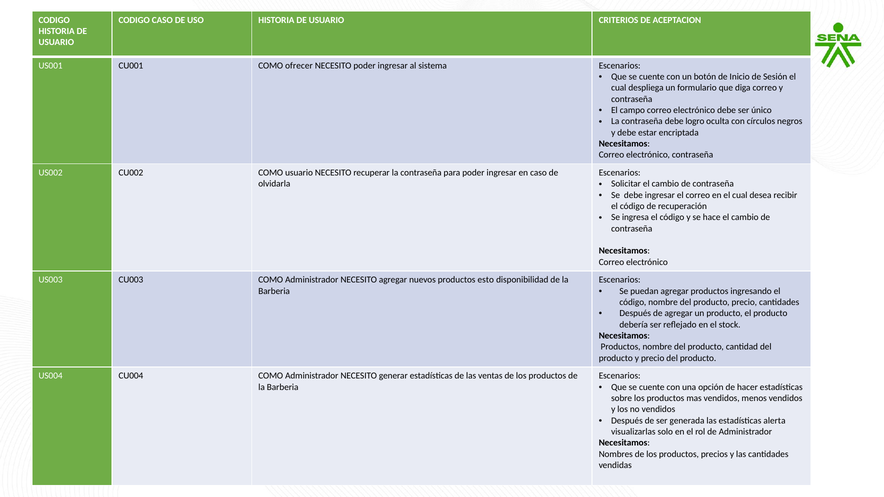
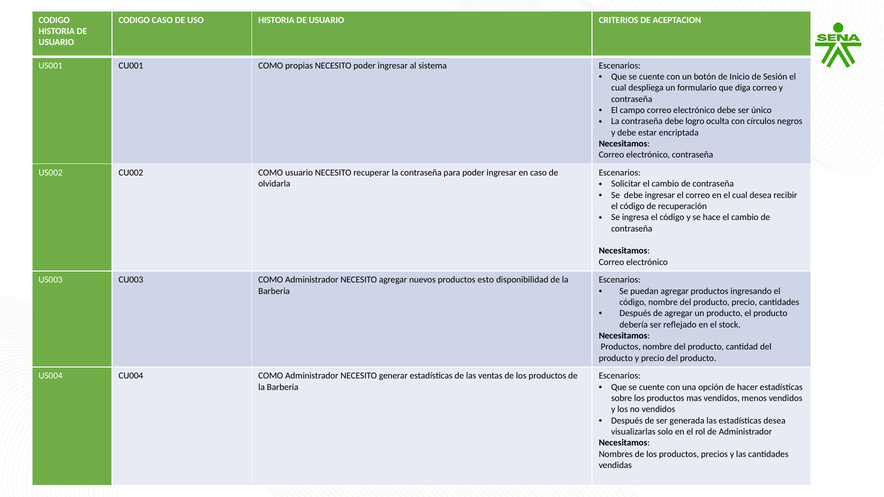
ofrecer: ofrecer -> propias (299, 66)
estadísticas alerta: alerta -> desea (774, 421)
